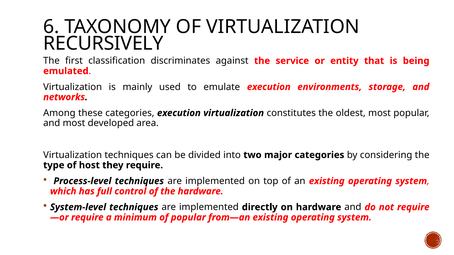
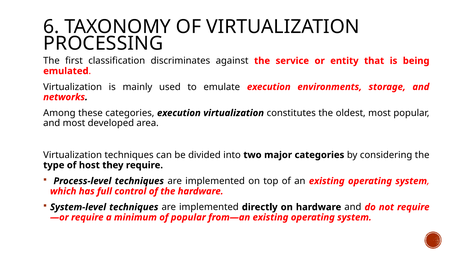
RECURSIVELY: RECURSIVELY -> PROCESSING (103, 43)
